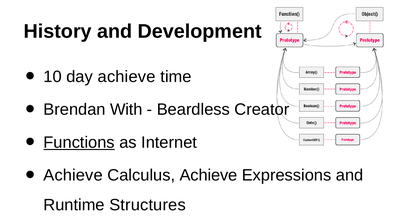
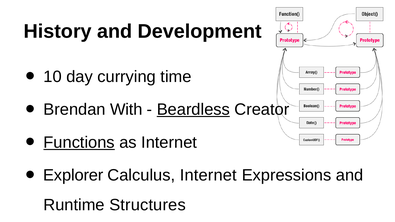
day achieve: achieve -> currying (127, 77)
Beardless underline: none -> present (193, 110)
Achieve: Achieve -> Explorer (73, 175)
Calculus Achieve: Achieve -> Internet (208, 175)
